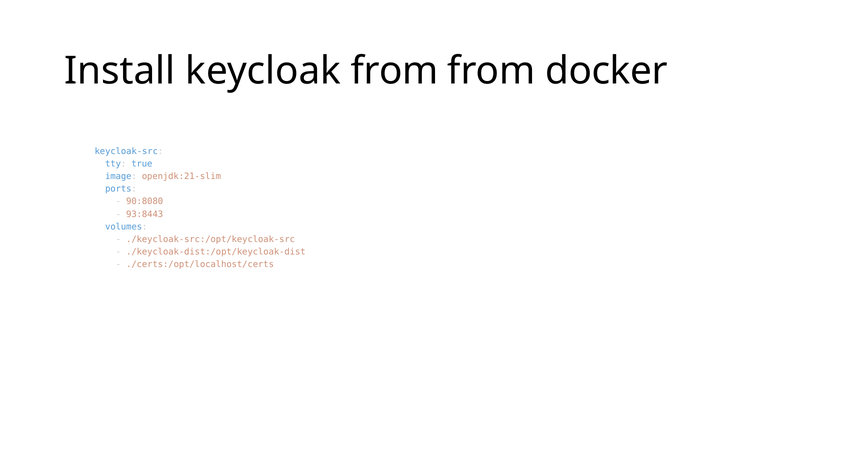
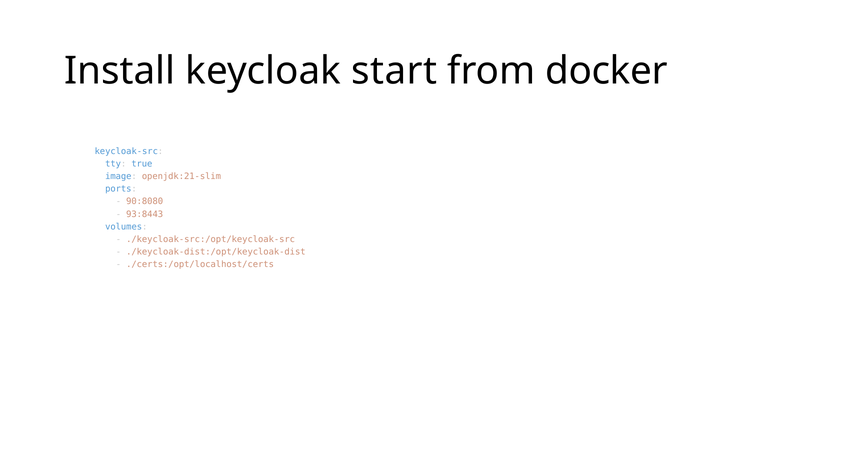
keycloak from: from -> start (394, 71)
